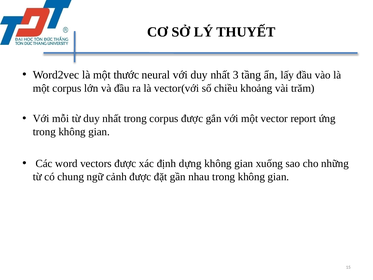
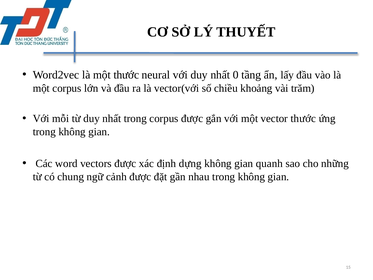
3: 3 -> 0 (236, 75)
vector report: report -> thước (303, 119)
xuống: xuống -> quanh (269, 163)
